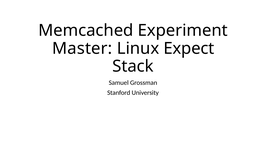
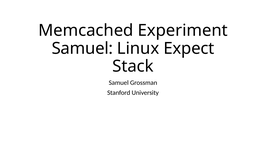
Master: Master -> Samuel (82, 49)
